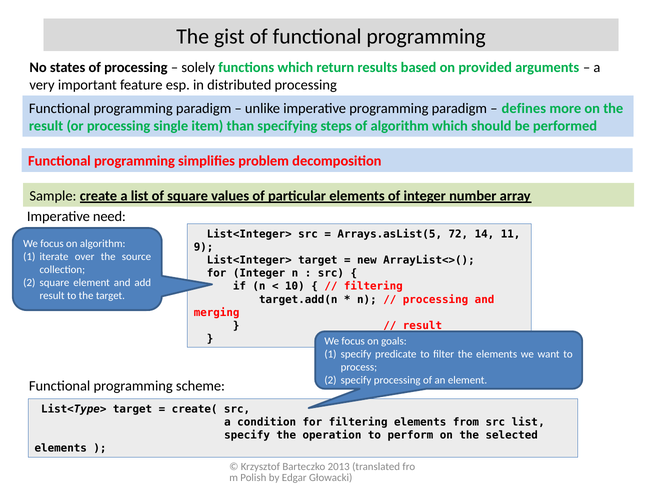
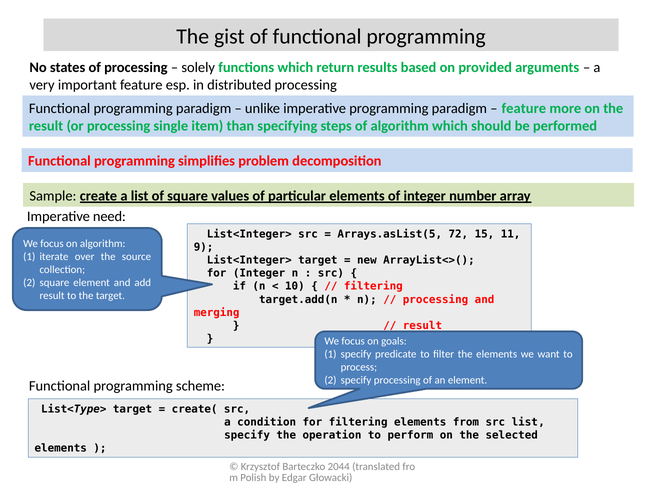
defines: defines -> feature (524, 108)
14: 14 -> 15 (484, 234)
2013: 2013 -> 2044 (339, 467)
